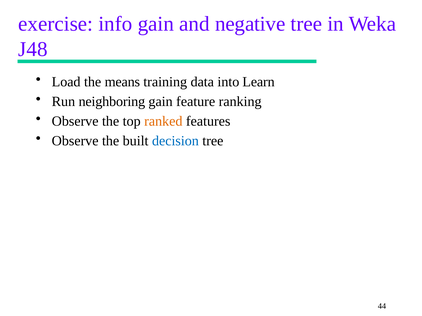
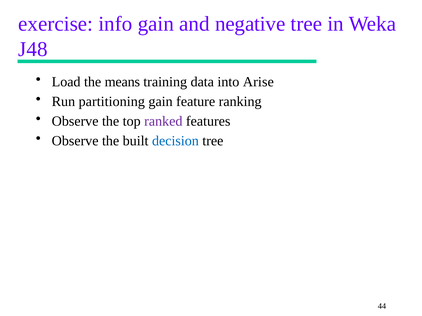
Learn: Learn -> Arise (258, 82)
neighboring: neighboring -> partitioning (112, 102)
ranked colour: orange -> purple (163, 121)
